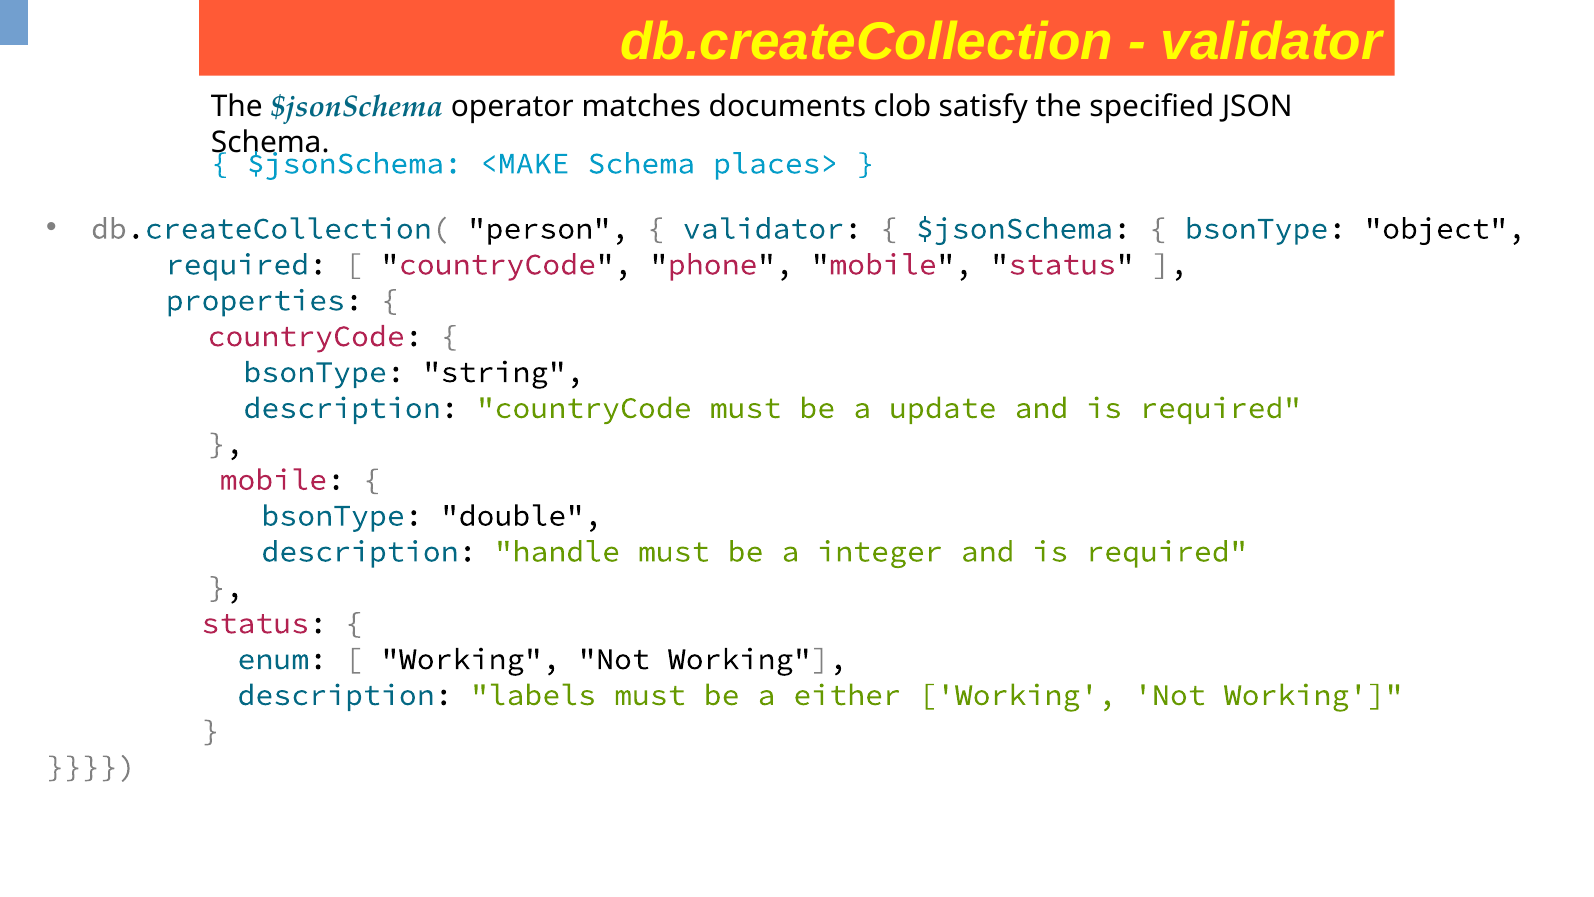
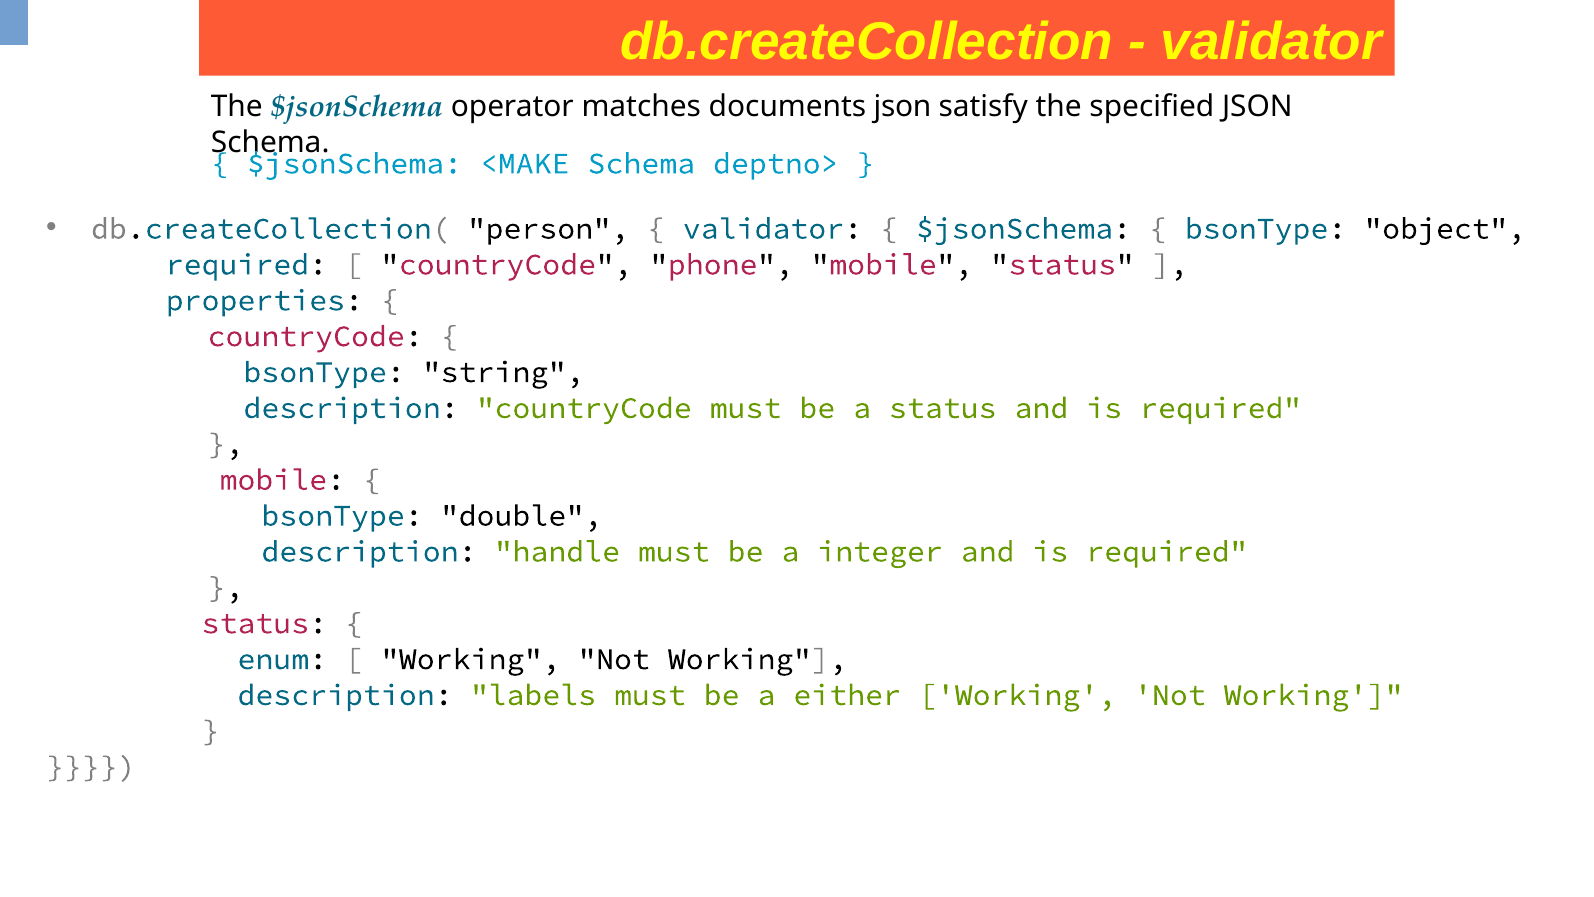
documents clob: clob -> json (903, 107)
places>: places> -> deptno> (776, 163)
a update: update -> status (943, 408)
